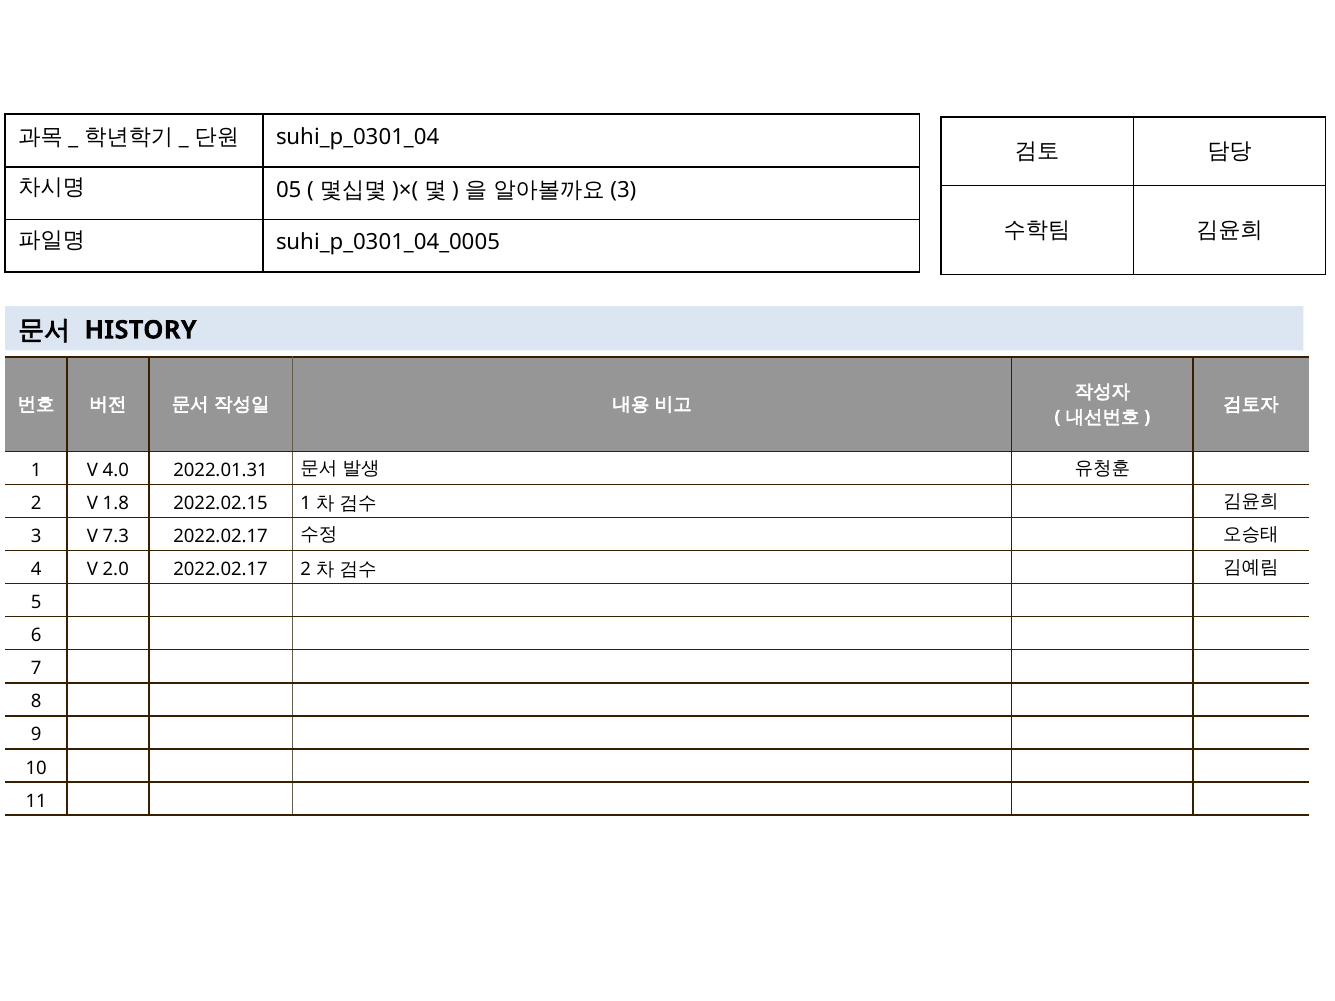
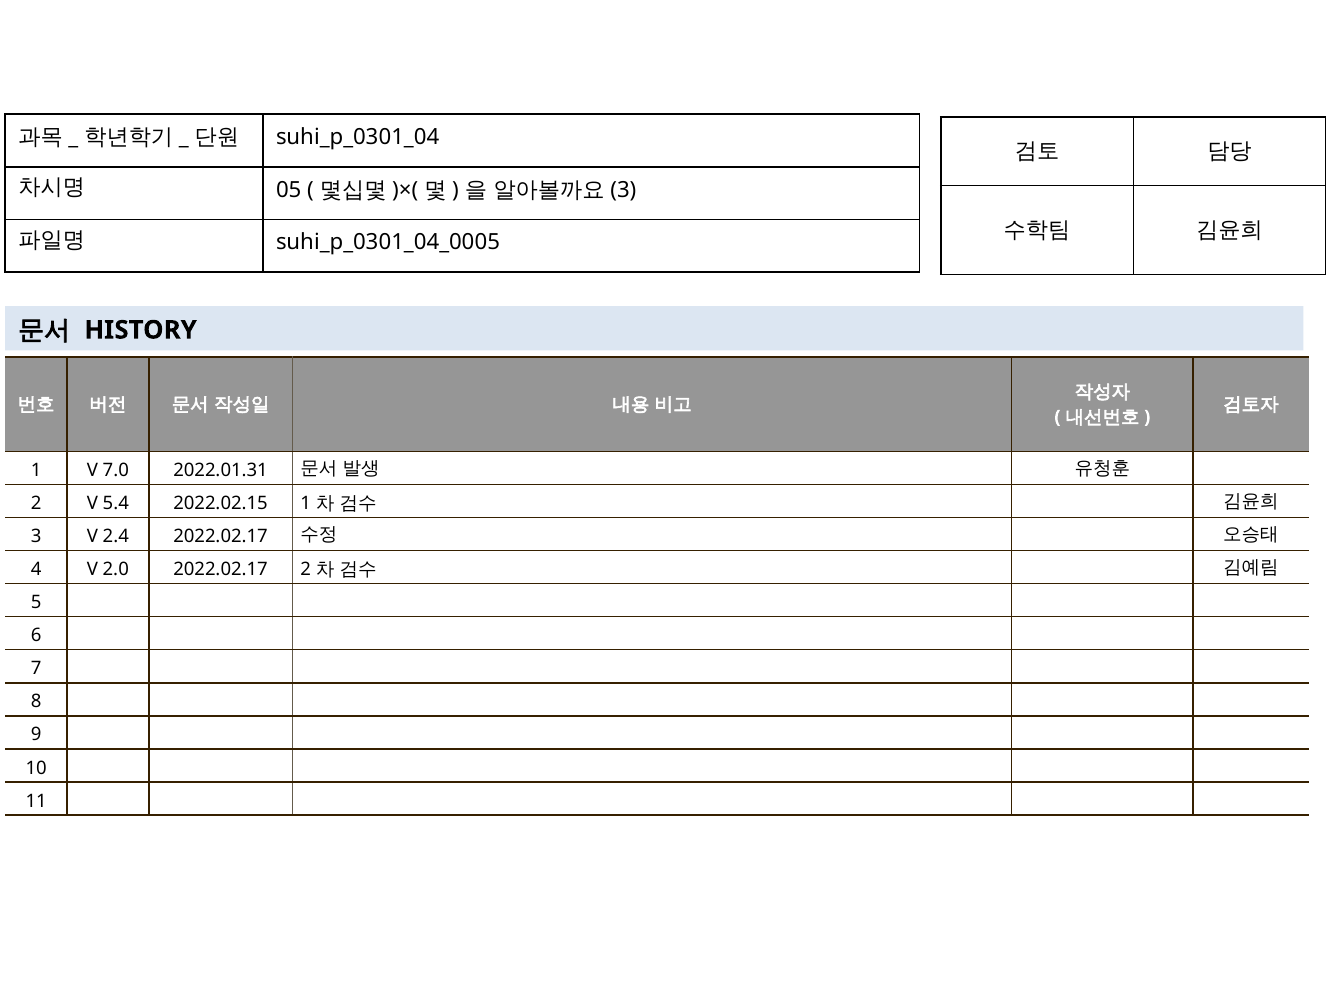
4.0: 4.0 -> 7.0 (116, 470)
1.8: 1.8 -> 5.4 (116, 504)
7.3: 7.3 -> 2.4 (116, 537)
